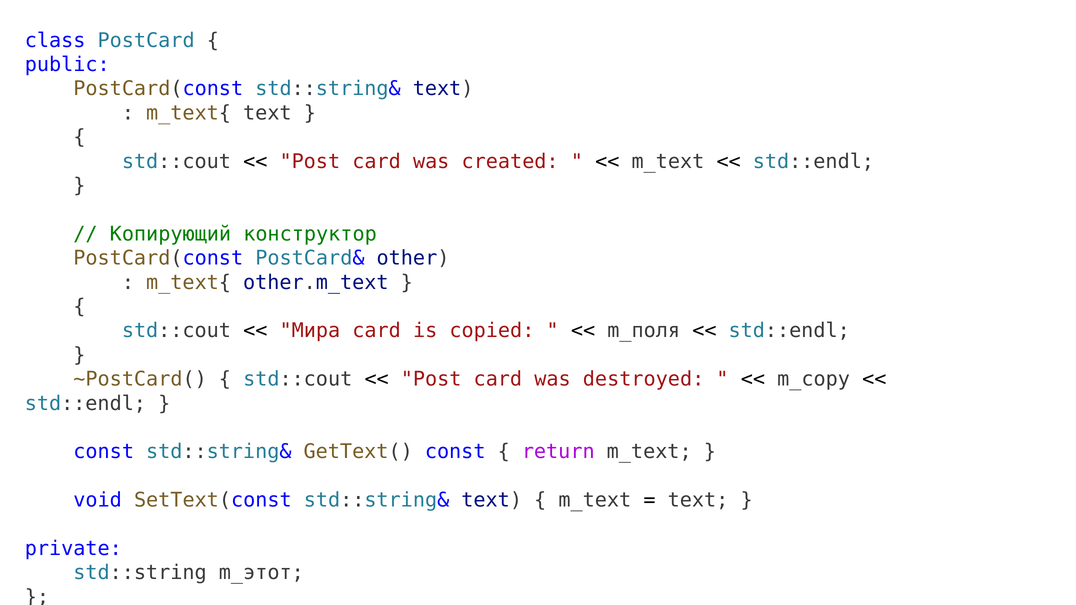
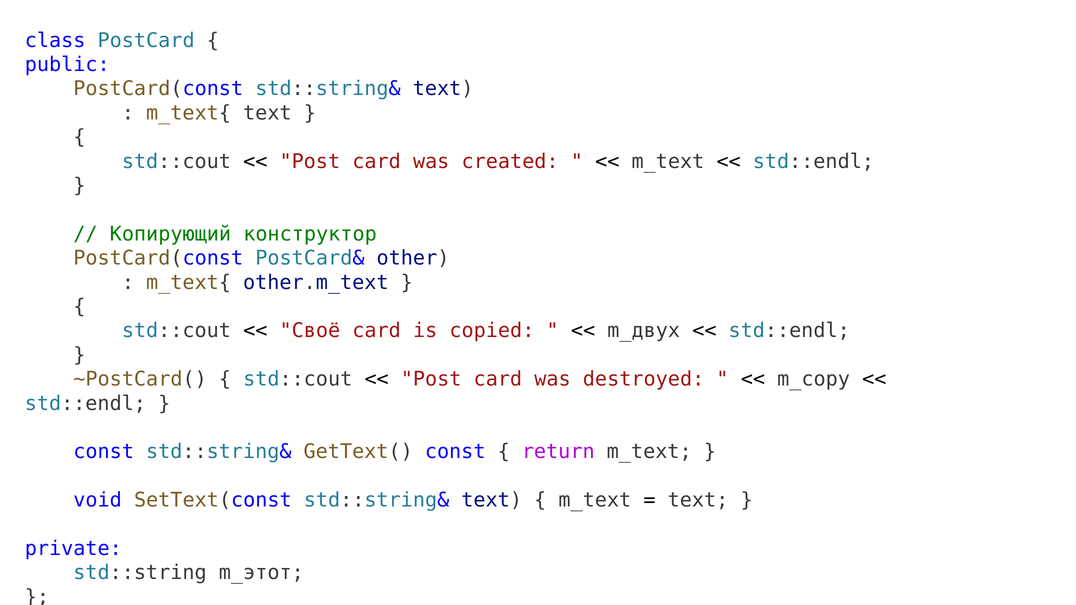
Мира: Мира -> Своё (310, 331)
m_поля: m_поля -> m_двух (644, 331)
